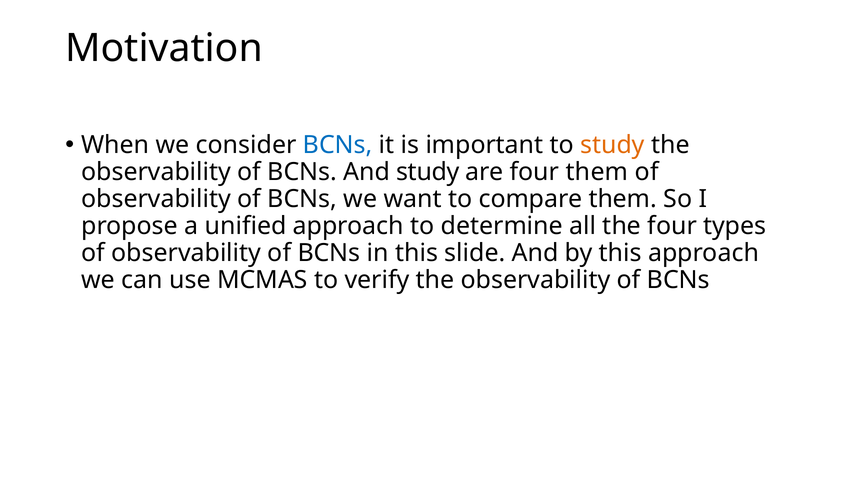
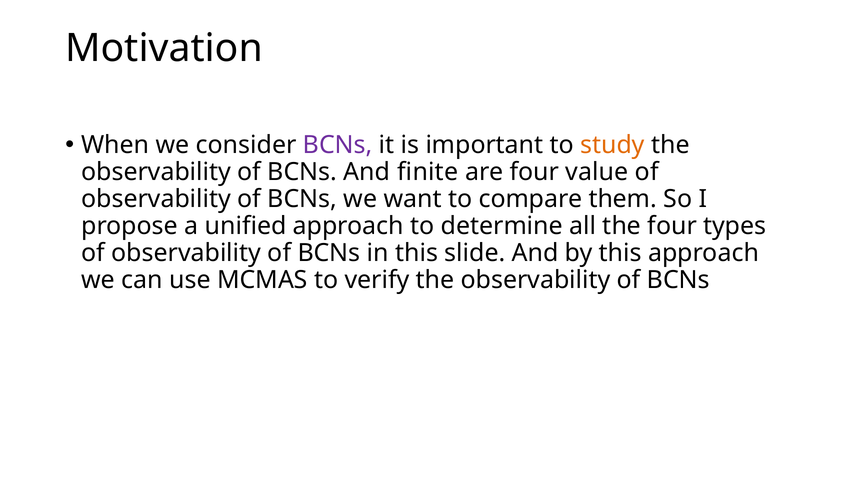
BCNs colour: blue -> purple (338, 145)
And study: study -> finite (428, 172)
four them: them -> value (597, 172)
